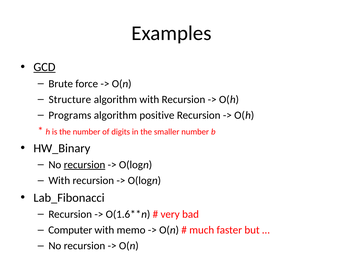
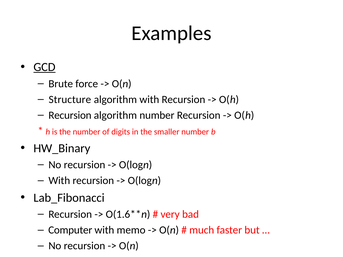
Programs: Programs -> Recursion (70, 115)
algorithm positive: positive -> number (157, 115)
recursion underline: present -> none (85, 165)
